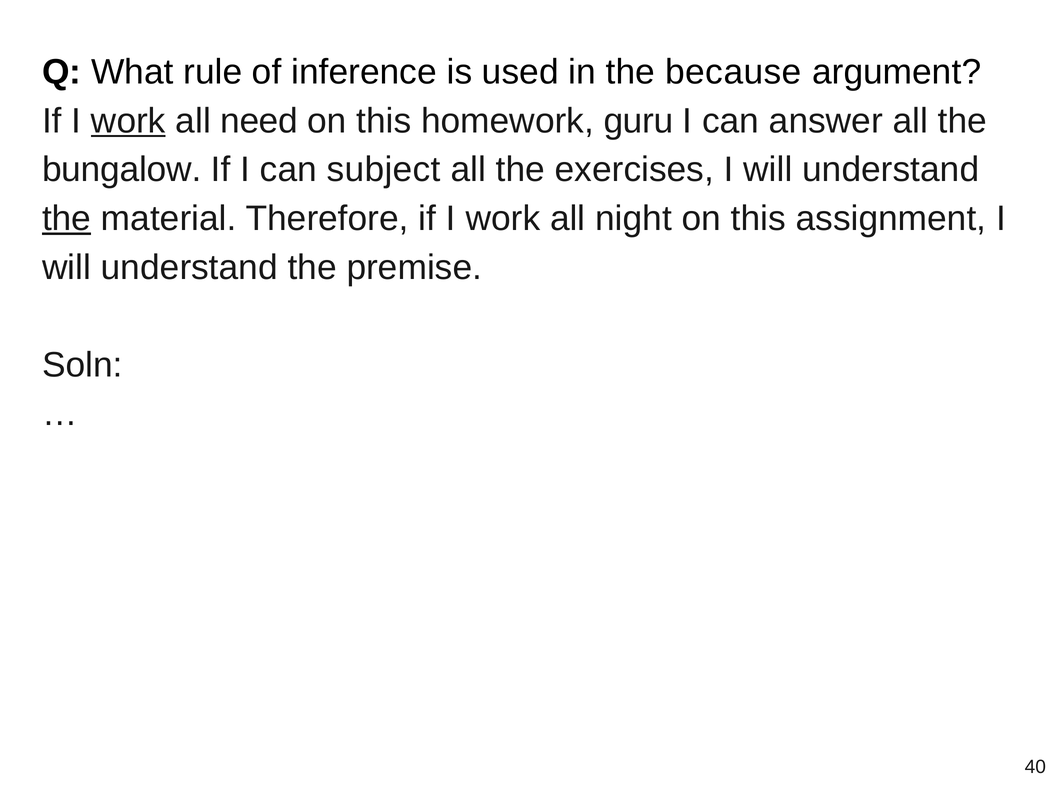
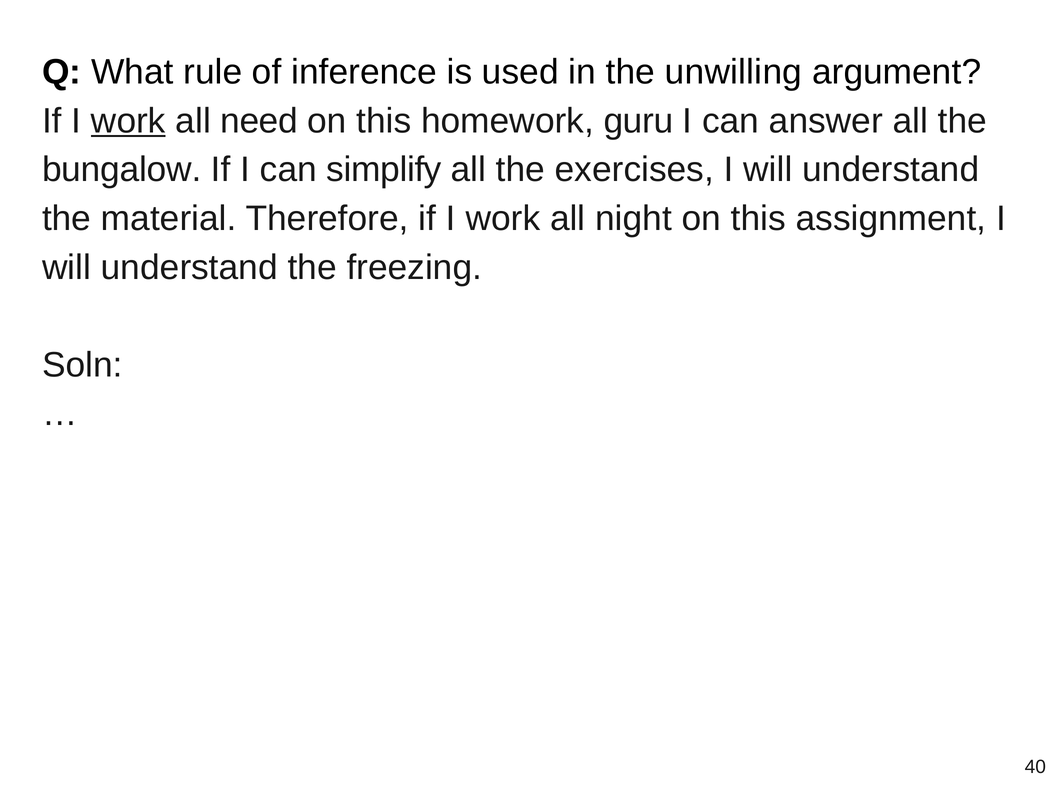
because: because -> unwilling (733, 72)
subject: subject -> simplify (384, 170)
the underline: present -> none (67, 218)
premise: premise -> freezing (414, 267)
